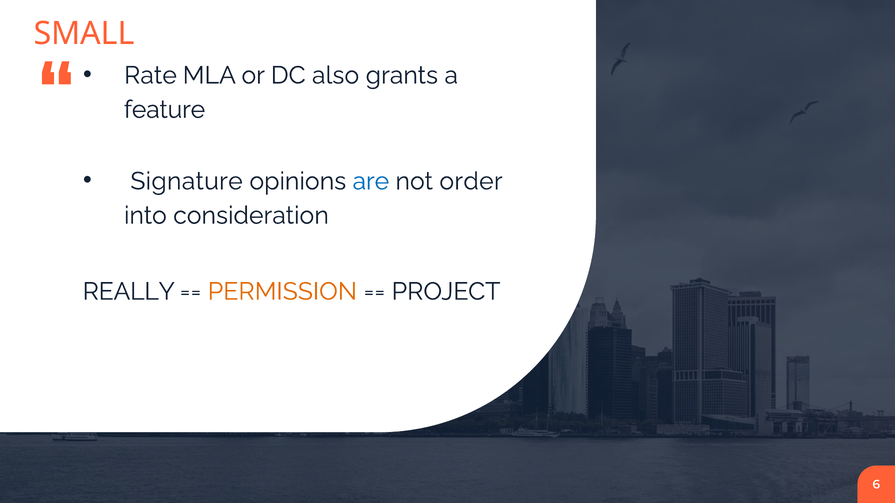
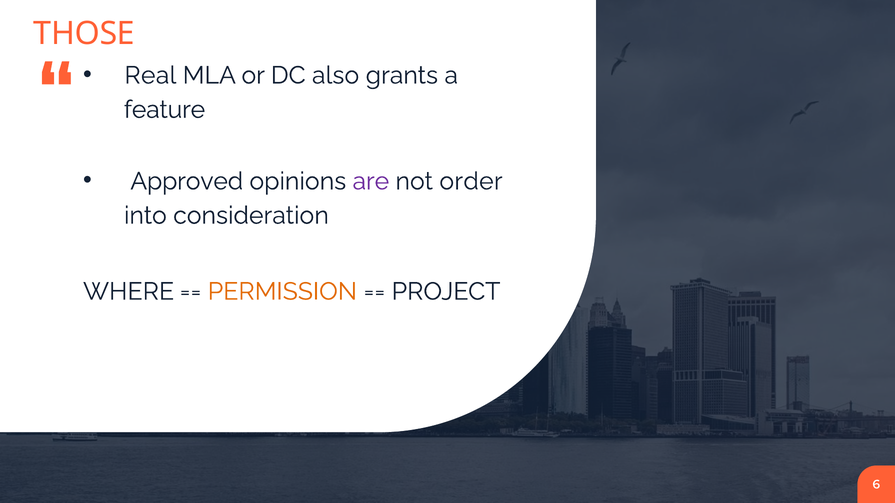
SMALL: SMALL -> THOSE (84, 34)
Rate: Rate -> Real (150, 75)
Signature: Signature -> Approved (187, 181)
are colour: blue -> purple (371, 181)
REALLY: REALLY -> WHERE (129, 292)
